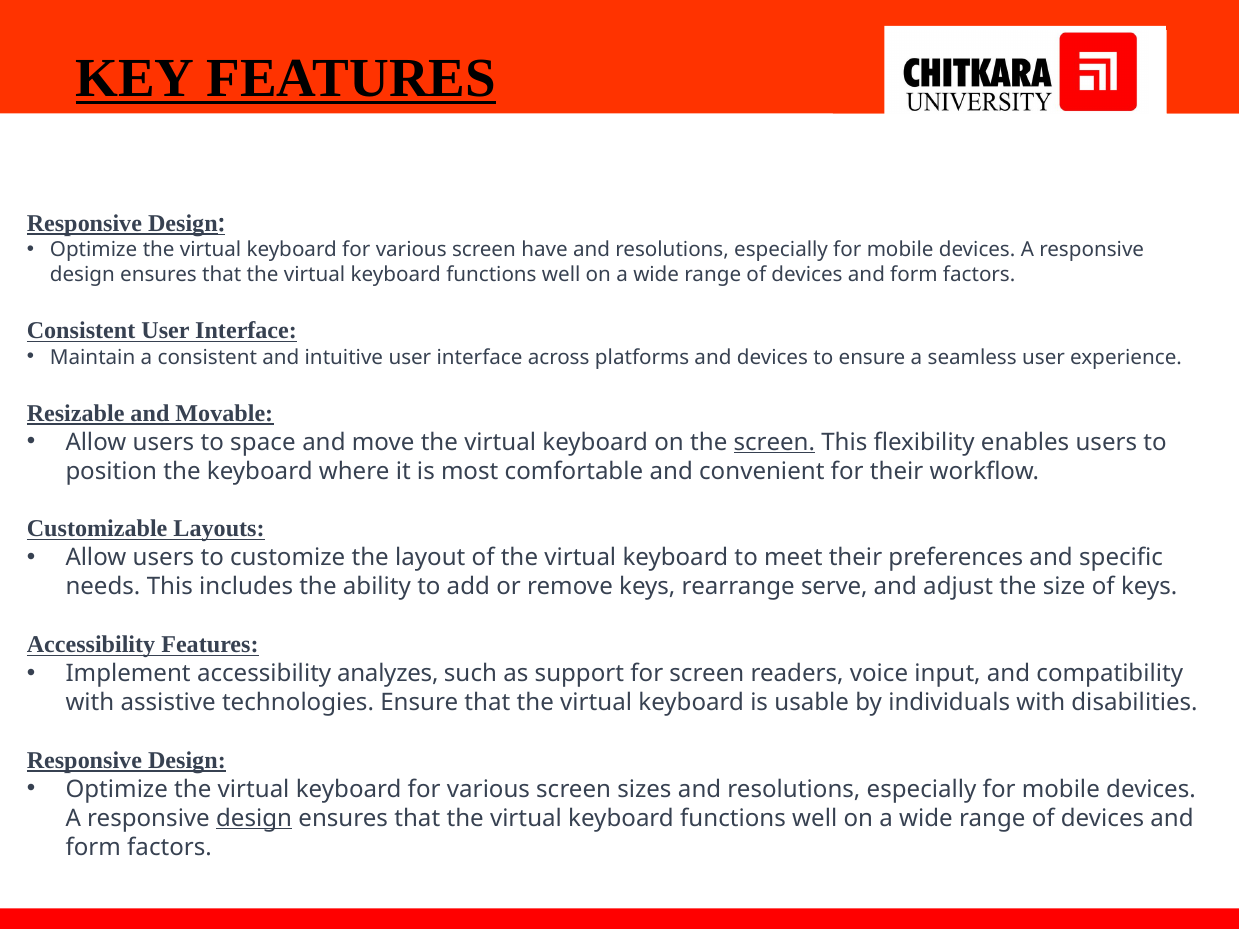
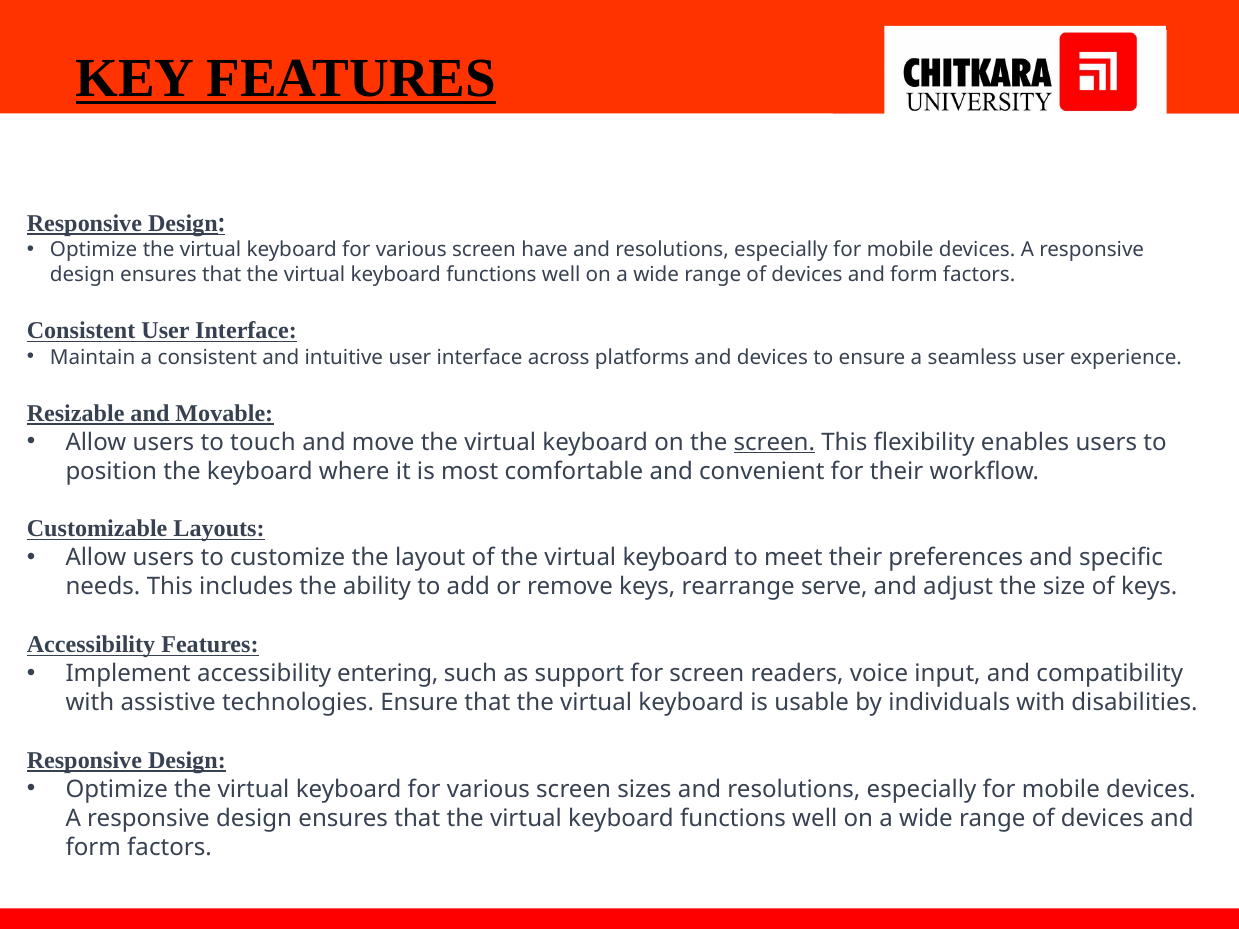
space: space -> touch (263, 442)
analyzes: analyzes -> entering (388, 674)
design underline: present -> none (254, 818)
